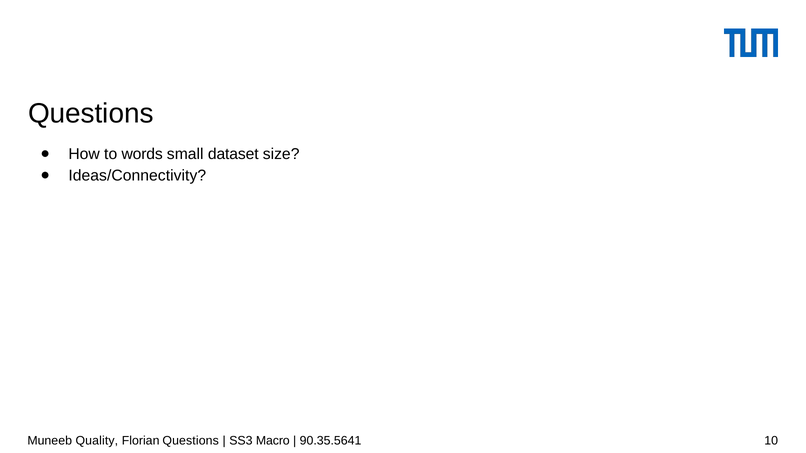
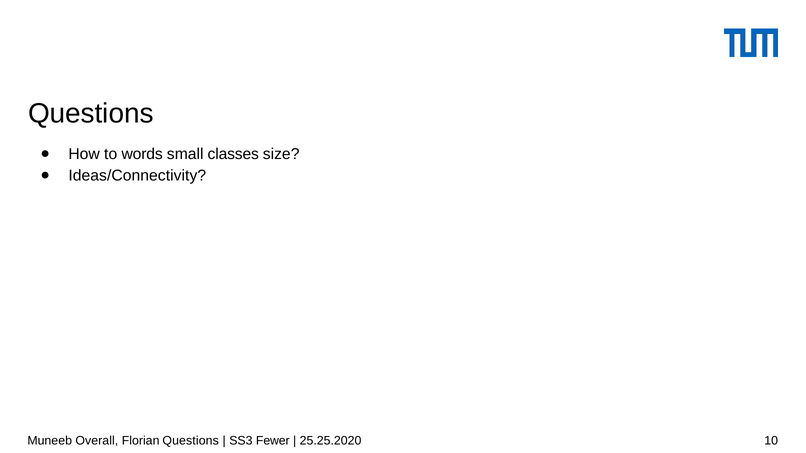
dataset: dataset -> classes (233, 154)
Quality: Quality -> Overall (97, 441)
Macro: Macro -> Fewer (273, 441)
90.35.5641: 90.35.5641 -> 25.25.2020 (331, 441)
